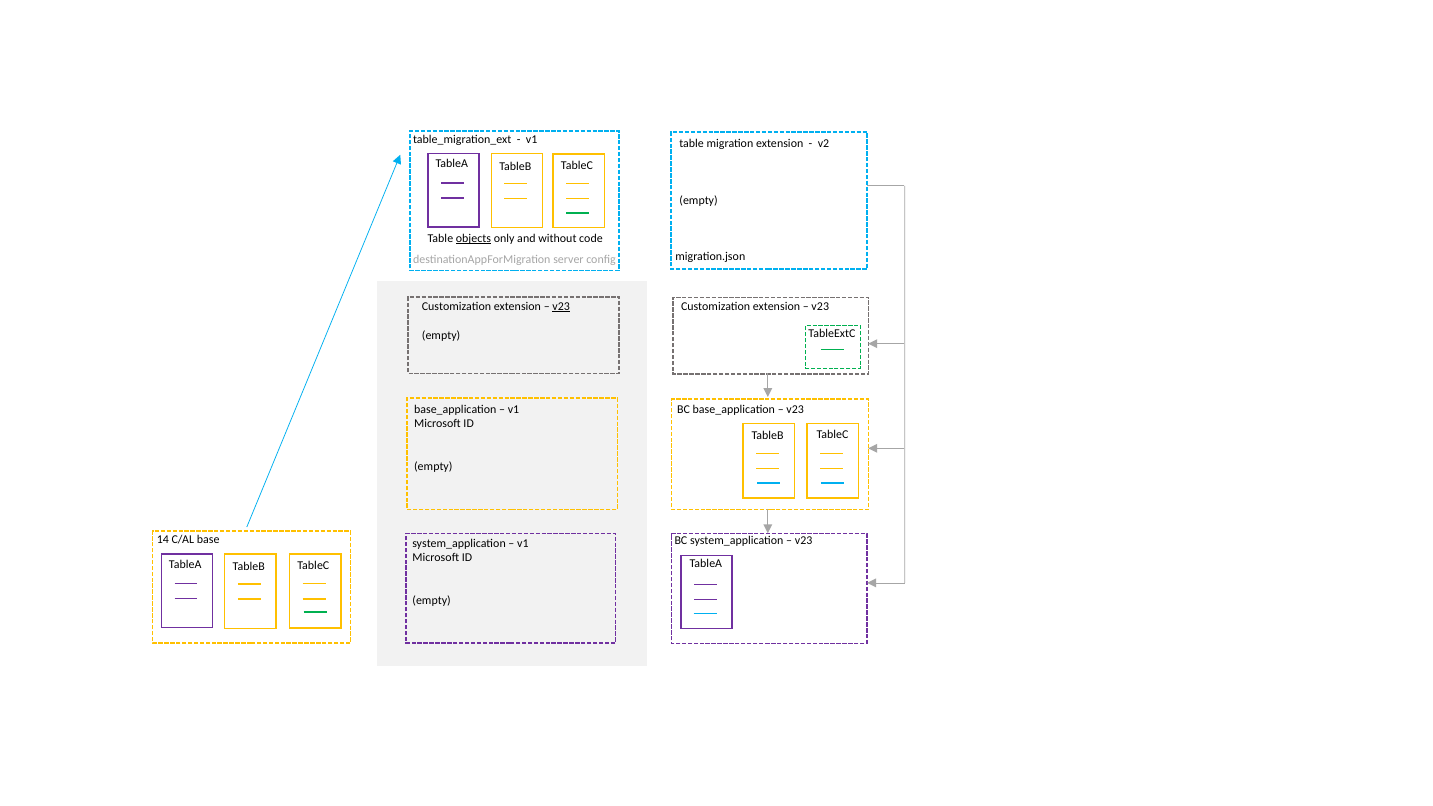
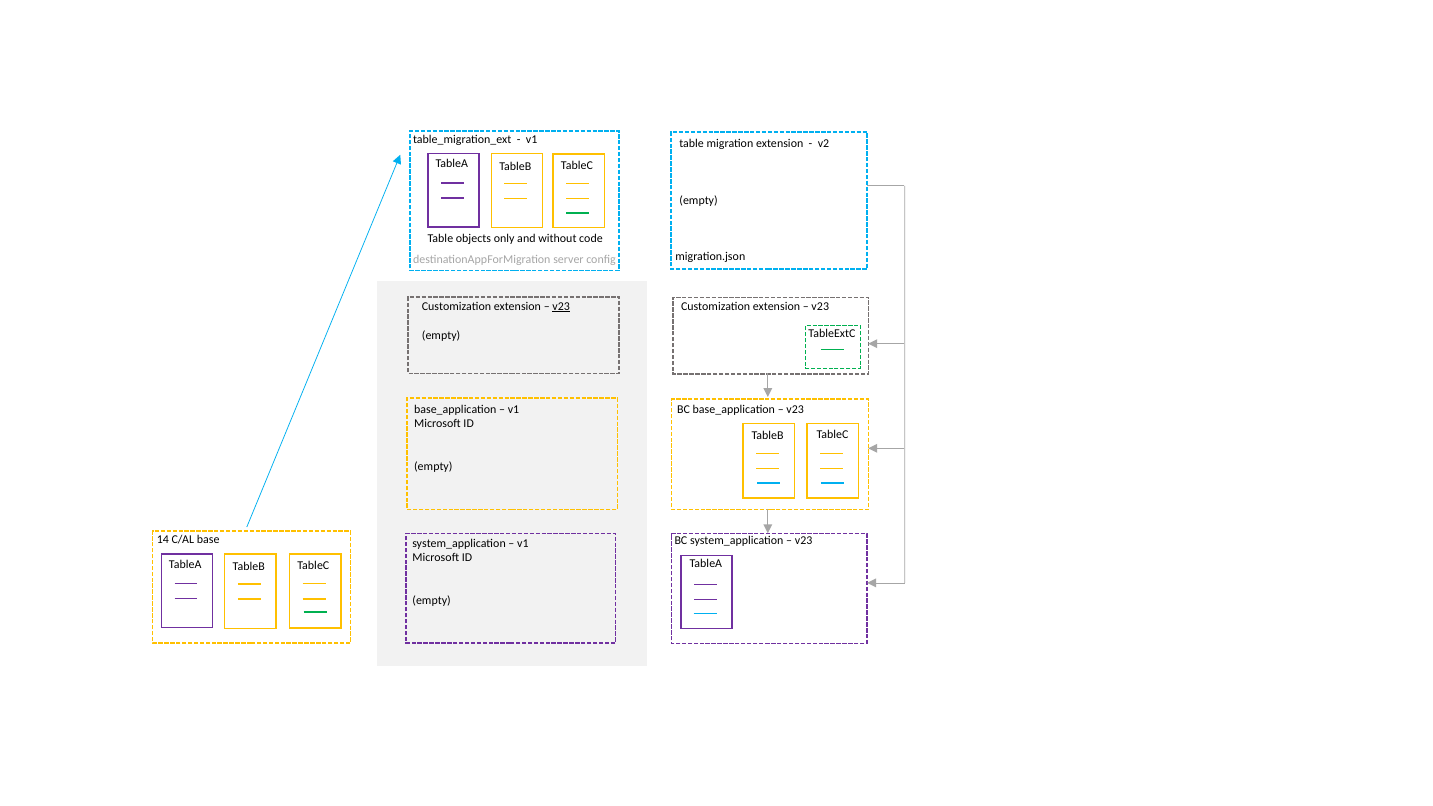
objects underline: present -> none (473, 238)
